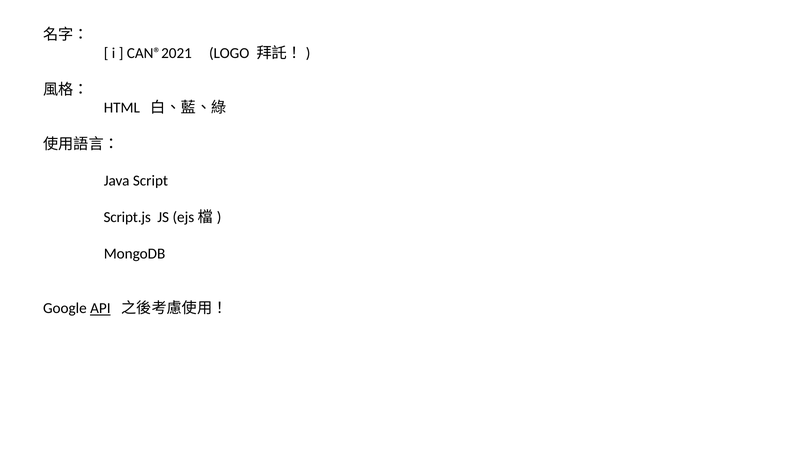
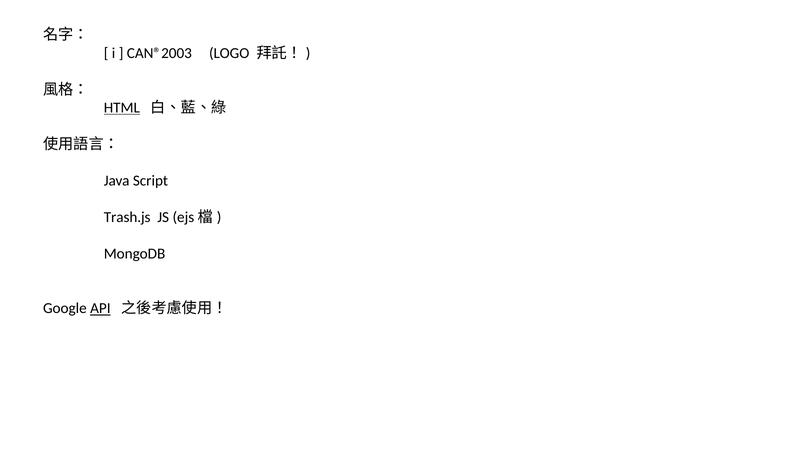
CAN®2021: CAN®2021 -> CAN®2003 (159, 53)
HTML underline: none -> present (122, 108)
Script.js: Script.js -> Trash.js (127, 217)
